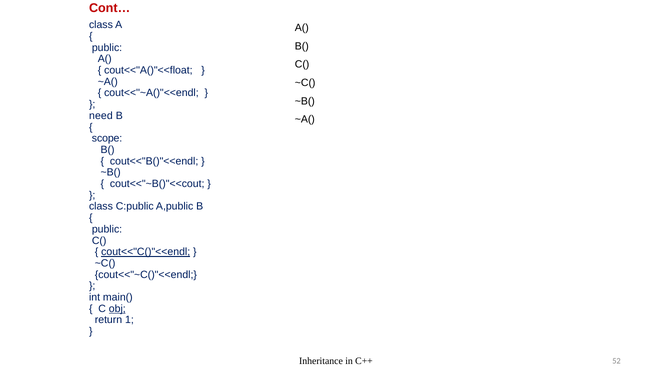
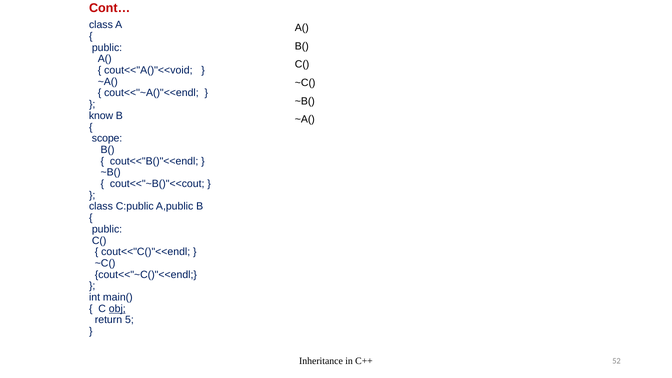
cout<<"A()"<<float: cout<<"A()"<<float -> cout<<"A()"<<void (148, 70)
need: need -> know (101, 116)
cout<<"C()"<<endl underline: present -> none (146, 252)
1: 1 -> 5 (129, 320)
